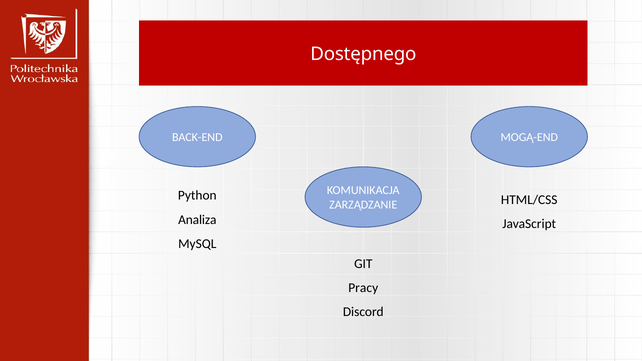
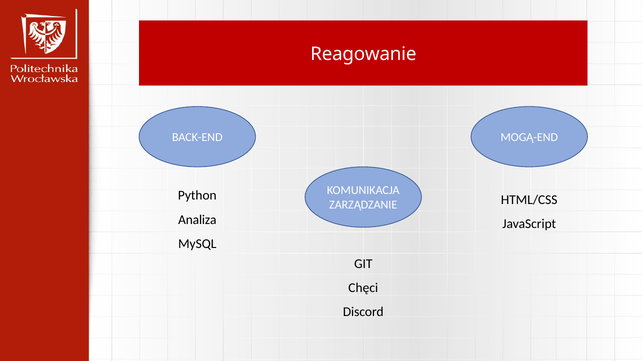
Dostępnego: Dostępnego -> Reagowanie (363, 54)
Pracy: Pracy -> Chęci (363, 288)
